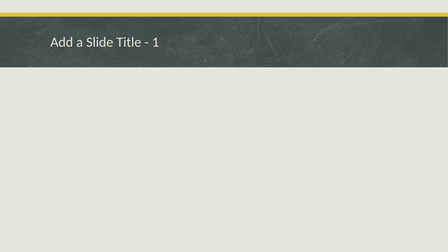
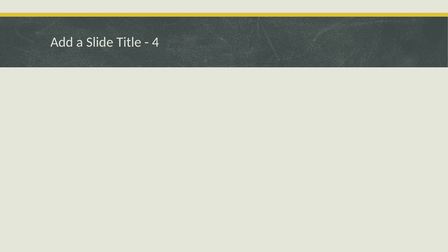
1: 1 -> 4 (155, 42)
